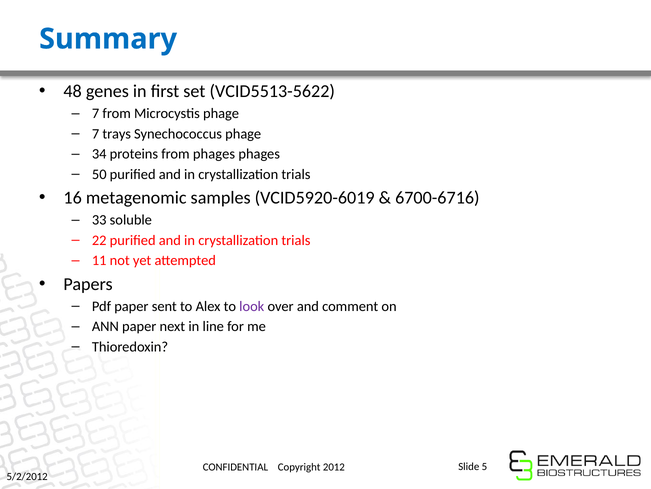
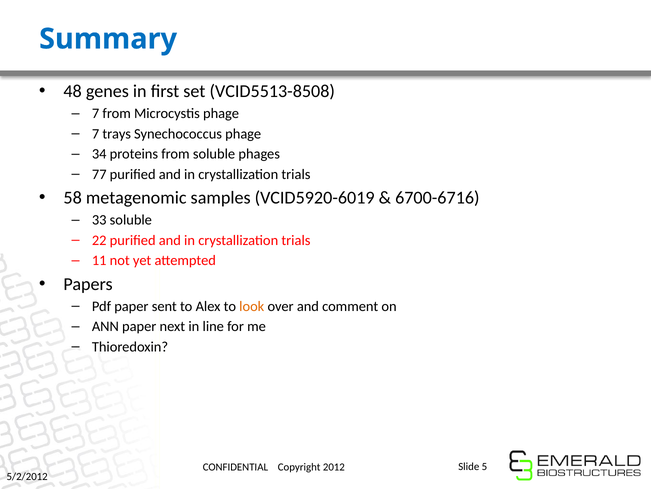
VCID5513-5622: VCID5513-5622 -> VCID5513-8508 (272, 91)
from phages: phages -> soluble (214, 154)
50: 50 -> 77 (99, 174)
16: 16 -> 58 (73, 198)
look colour: purple -> orange (252, 306)
